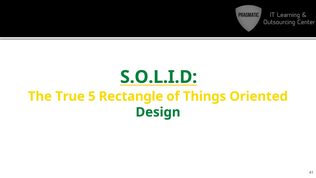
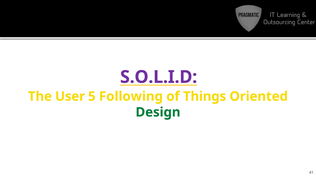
S.O.L.I.D colour: green -> purple (159, 77)
True: True -> User (70, 96)
Rectangle: Rectangle -> Following (131, 96)
